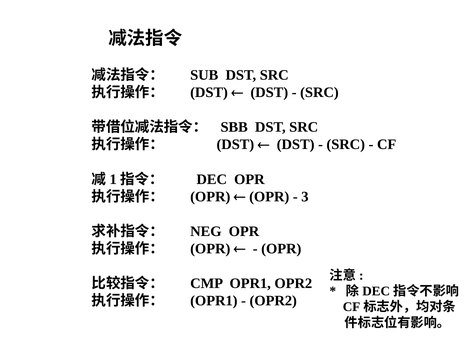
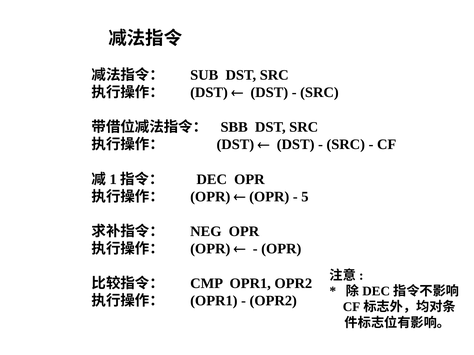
3: 3 -> 5 (305, 197)
